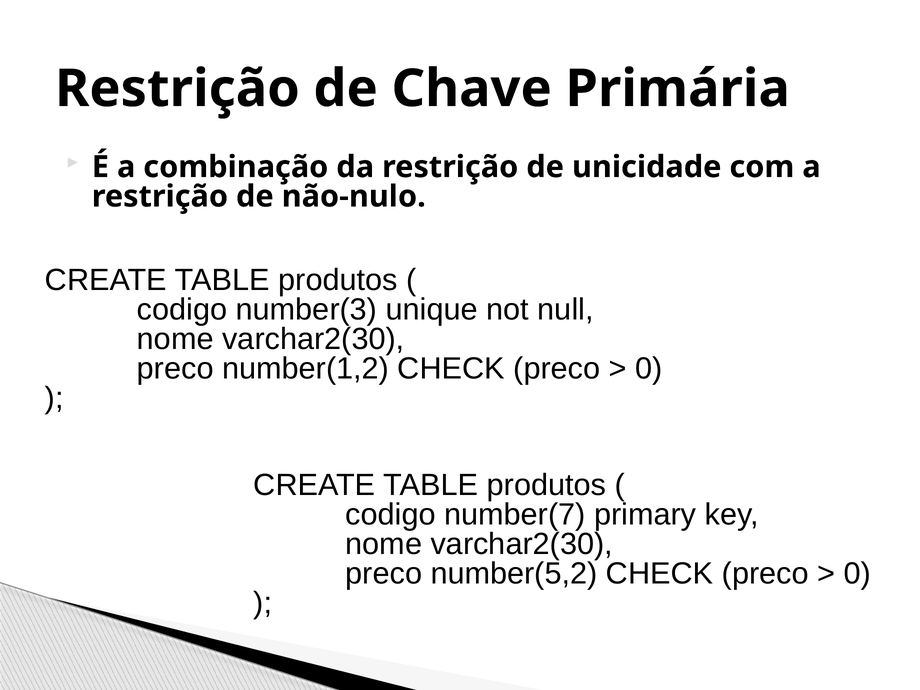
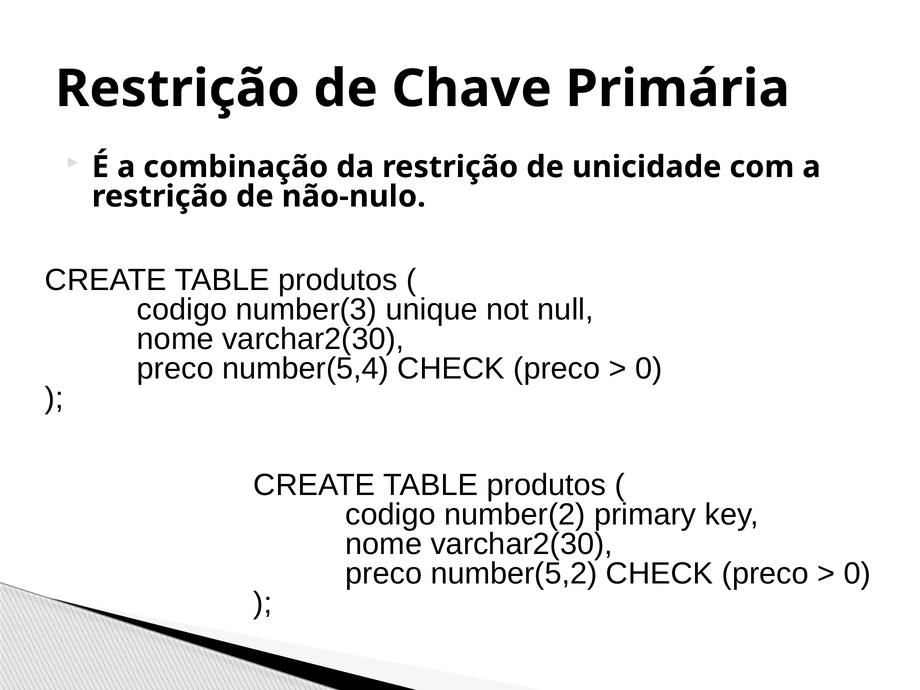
number(1,2: number(1,2 -> number(5,4 (306, 369)
number(7: number(7 -> number(2 (515, 515)
